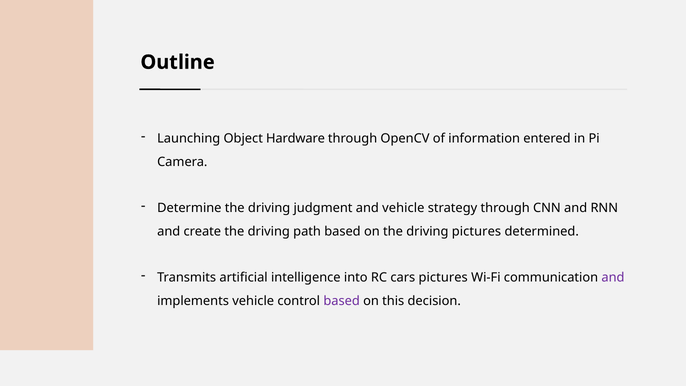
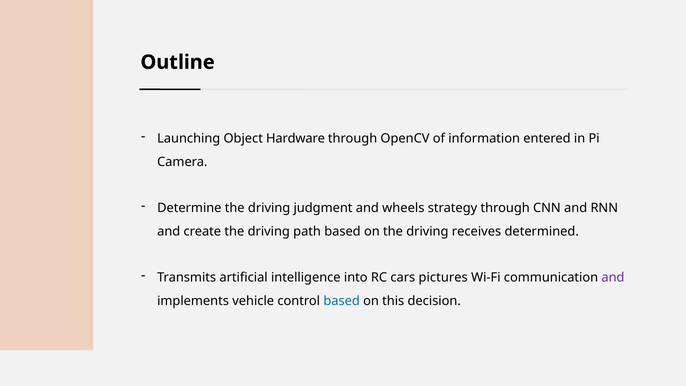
and vehicle: vehicle -> wheels (403, 208)
driving pictures: pictures -> receives (477, 231)
based colour: purple -> blue (342, 301)
